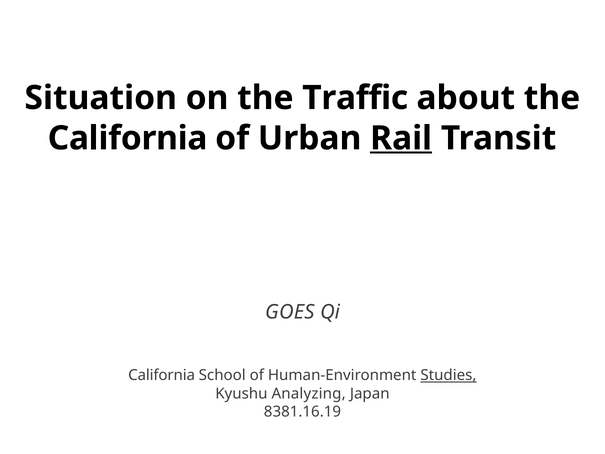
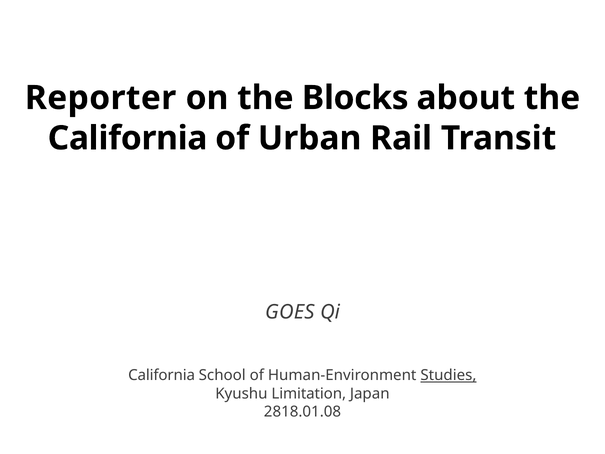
Situation: Situation -> Reporter (101, 98)
Traffic: Traffic -> Blocks (355, 98)
Rail underline: present -> none (401, 138)
Analyzing: Analyzing -> Limitation (309, 393)
8381.16.19: 8381.16.19 -> 2818.01.08 (302, 412)
